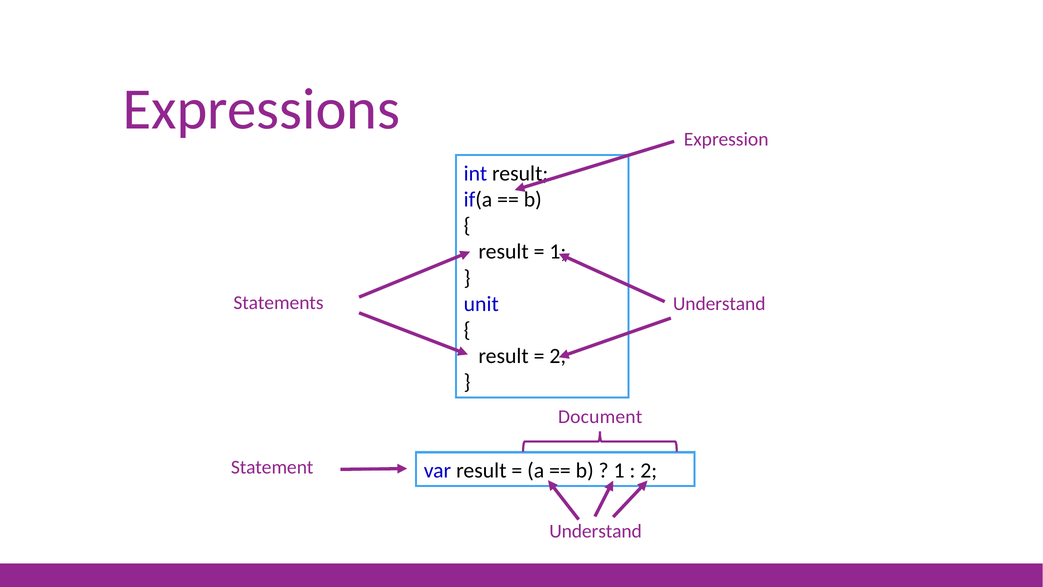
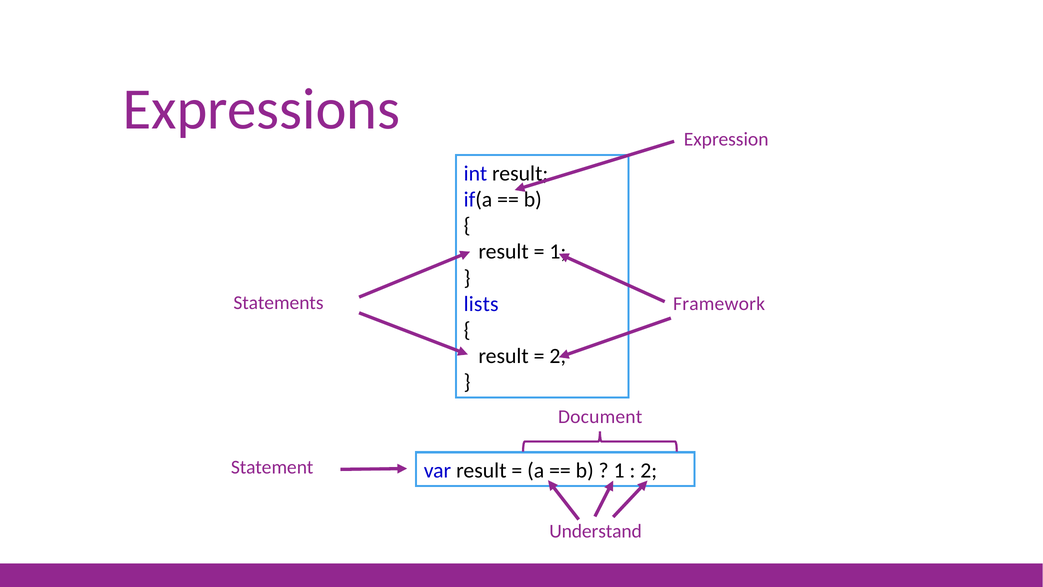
unit: unit -> lists (481, 304)
Understand: Understand -> Framework (719, 303)
